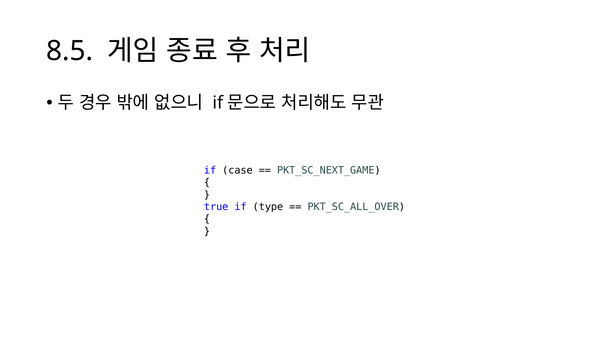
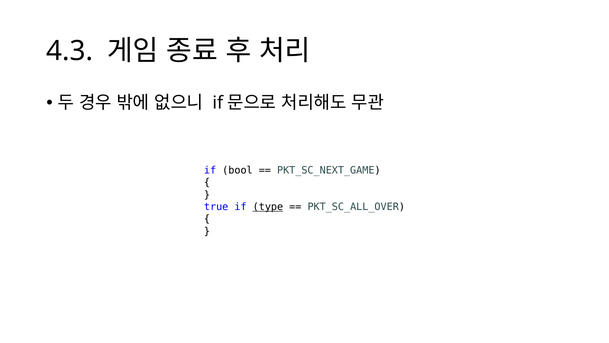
8.5: 8.5 -> 4.3 (70, 51)
case: case -> bool (237, 170)
type underline: none -> present (268, 207)
